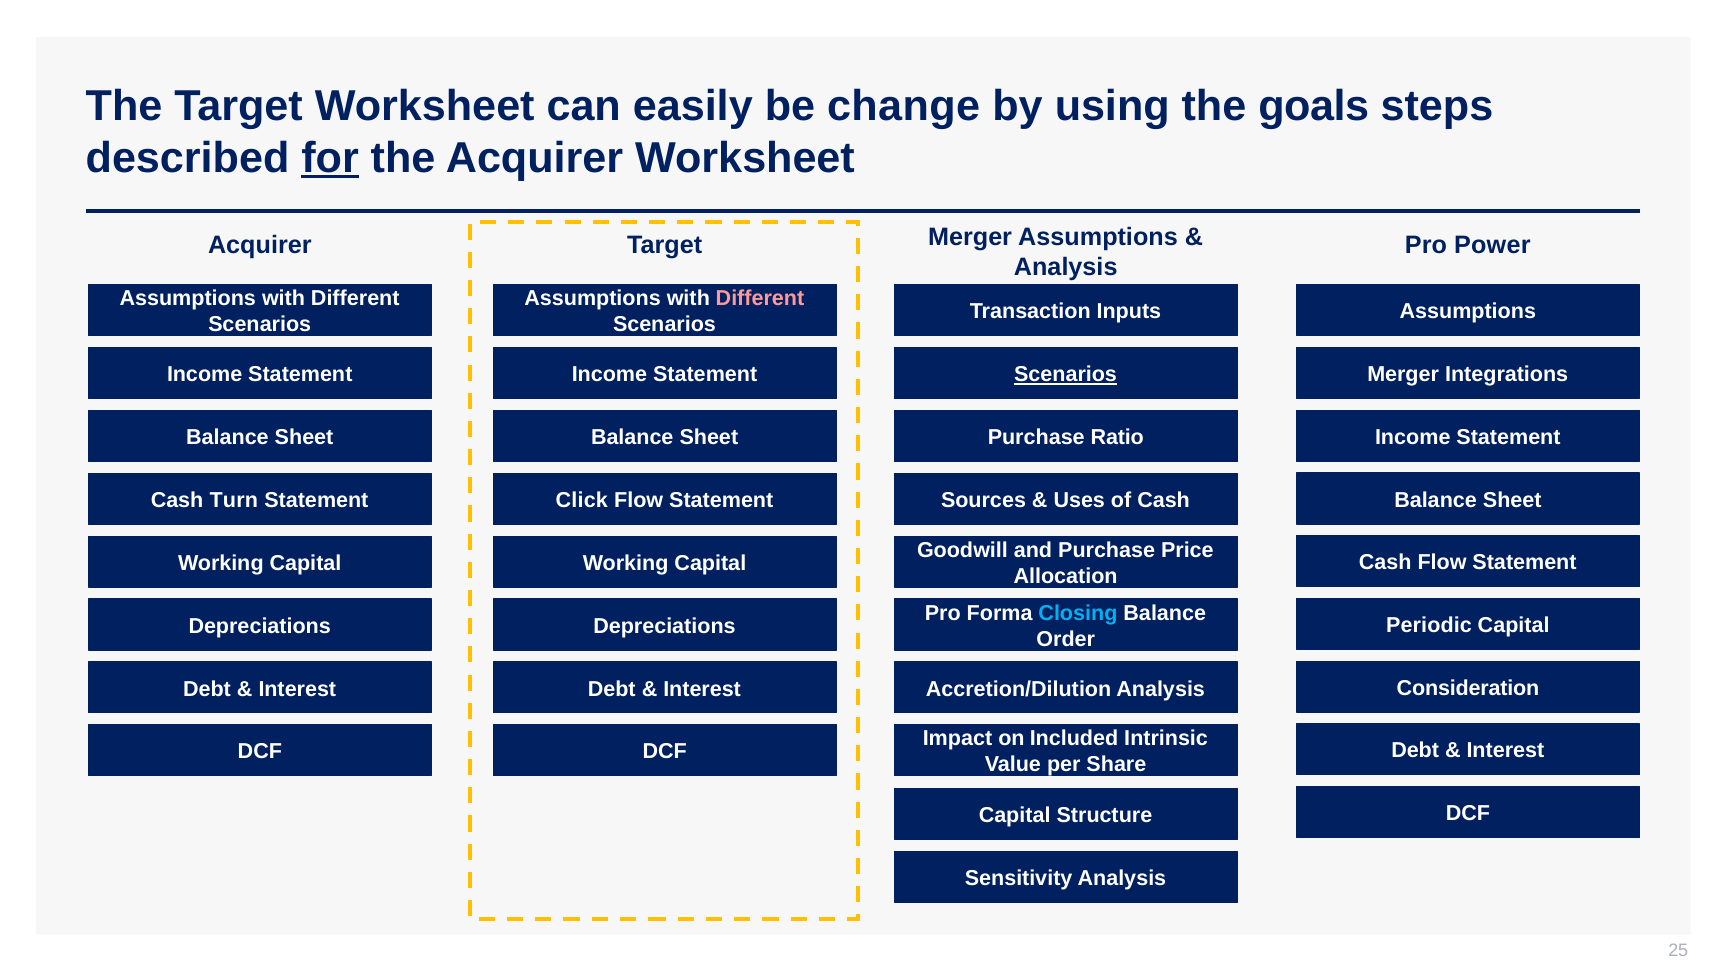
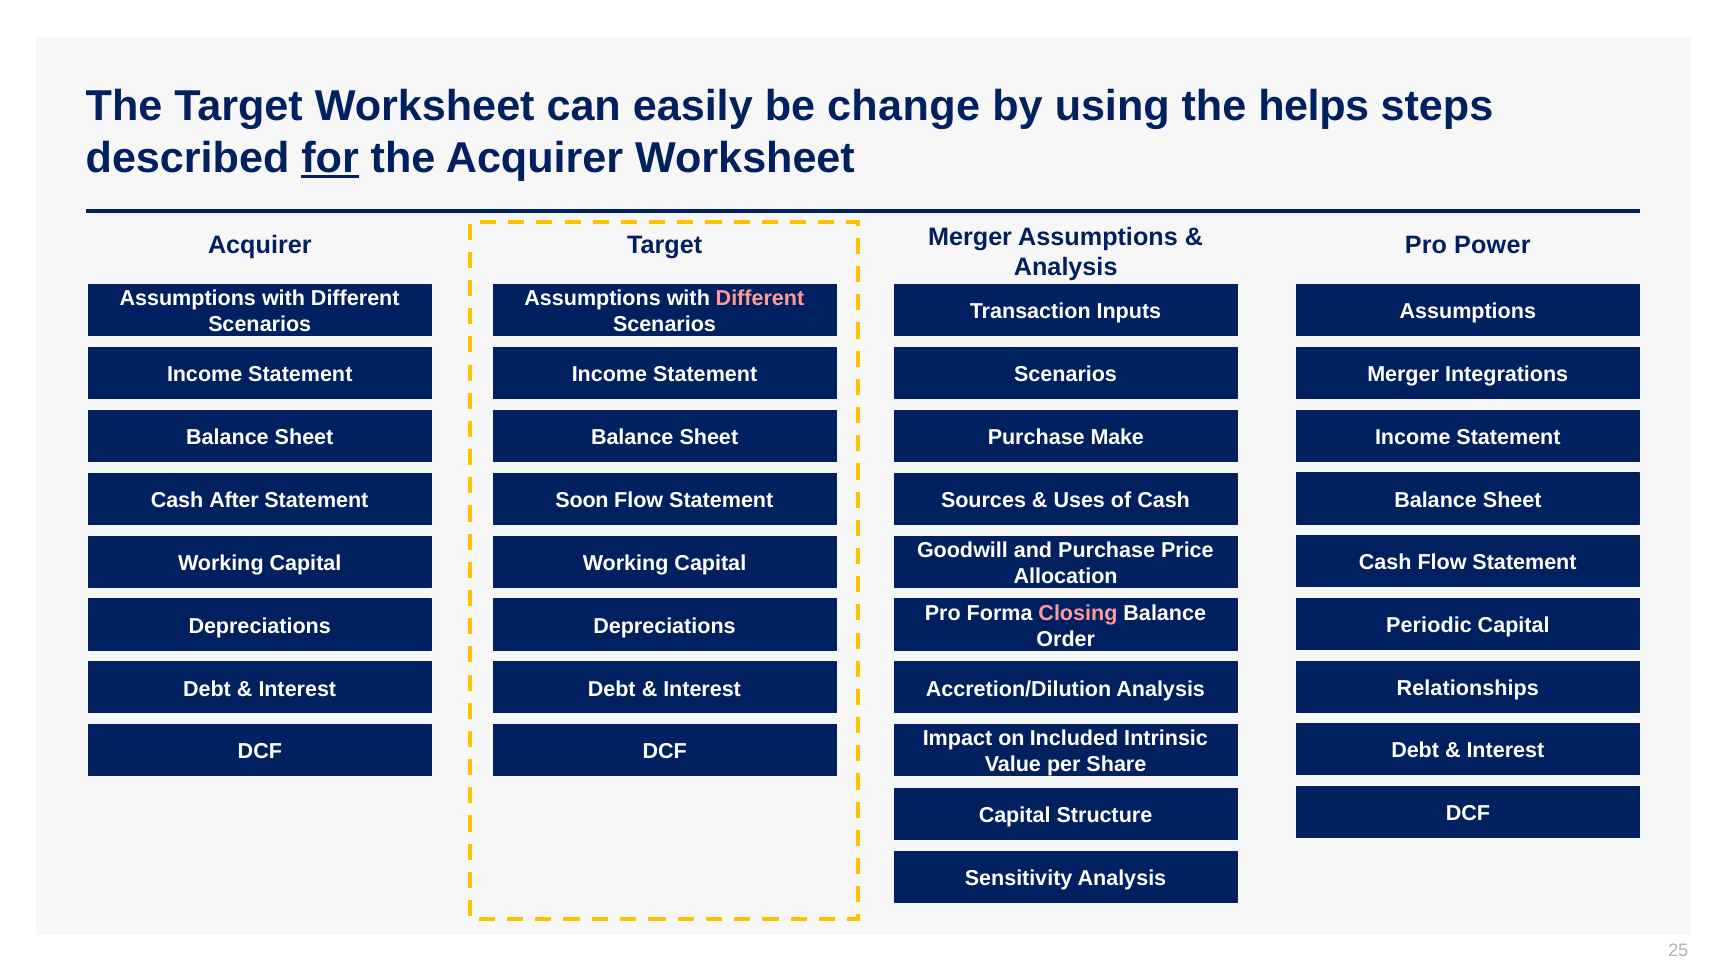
goals: goals -> helps (1314, 106)
Scenarios underline: present -> none (1066, 375)
Ratio: Ratio -> Make (1117, 437)
Turn: Turn -> After (234, 500)
Click: Click -> Soon (582, 500)
Closing colour: light blue -> pink (1078, 613)
Consideration: Consideration -> Relationships (1468, 688)
